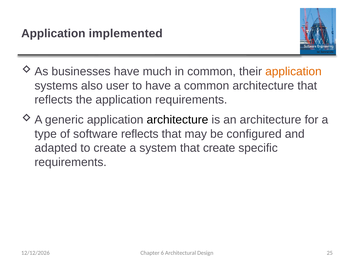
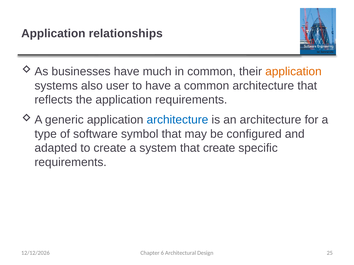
implemented: implemented -> relationships (126, 34)
architecture colour: black -> blue (177, 120)
software reflects: reflects -> symbol (140, 134)
